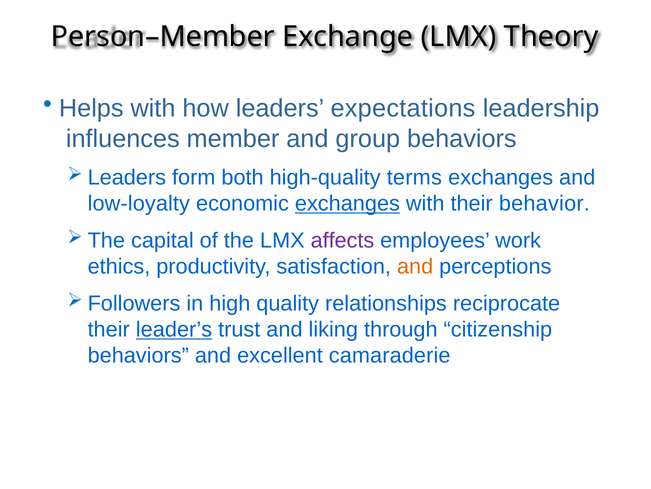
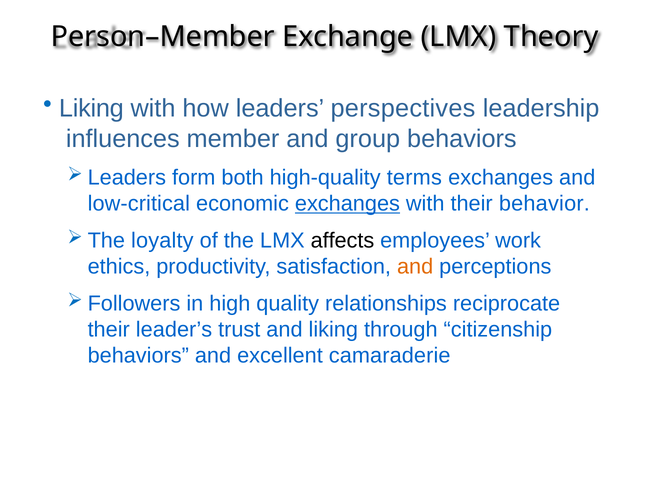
Helps: Helps -> Liking (91, 108)
expectations: expectations -> perspectives (403, 108)
low-loyalty: low-loyalty -> low-critical (139, 203)
capital: capital -> loyalty (162, 240)
affects colour: purple -> black (342, 240)
leader’s underline: present -> none (174, 329)
